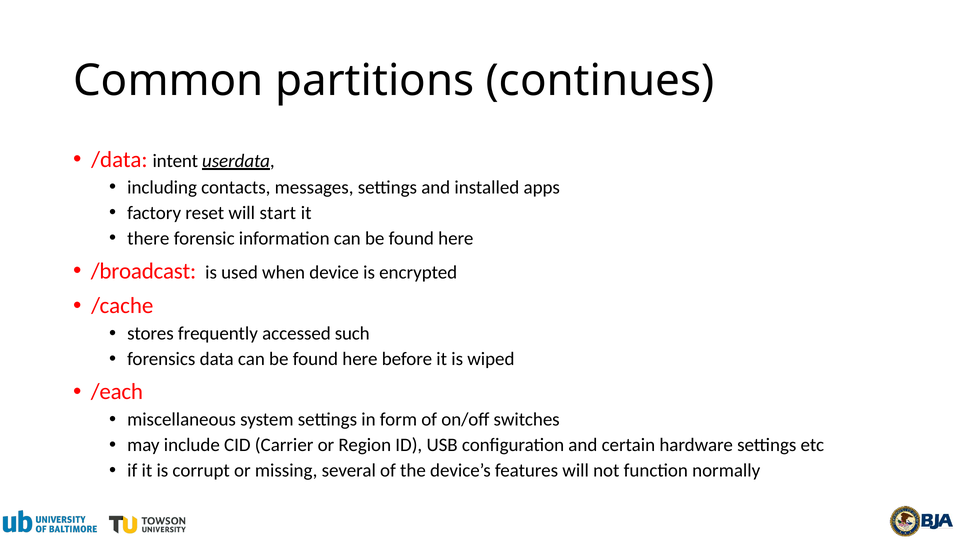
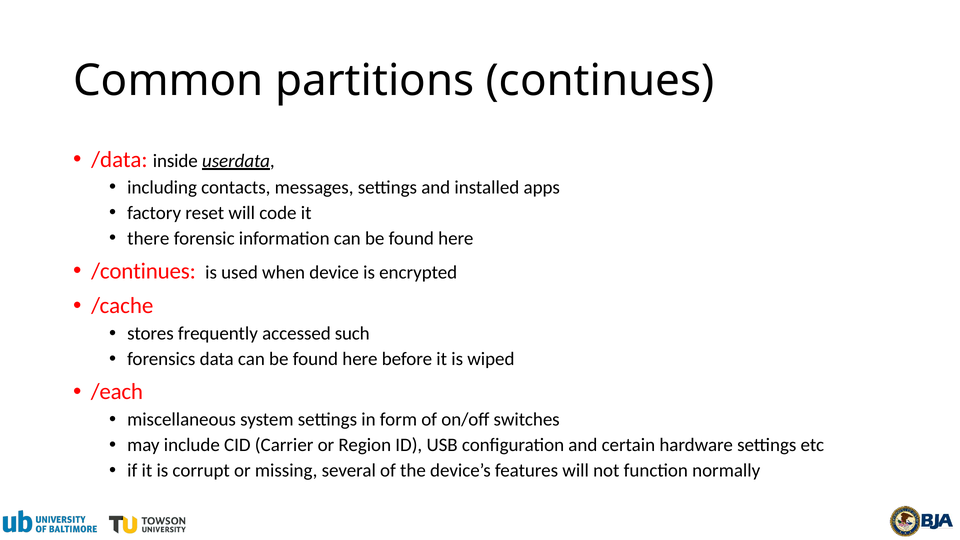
intent: intent -> inside (175, 161)
start: start -> code (278, 213)
/broadcast: /broadcast -> /continues (143, 271)
